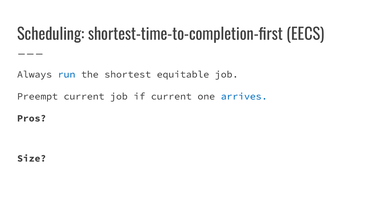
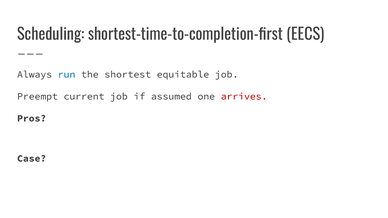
if current: current -> assumed (171, 96)
arrives colour: blue -> red (244, 96)
Size: Size -> Case (32, 159)
